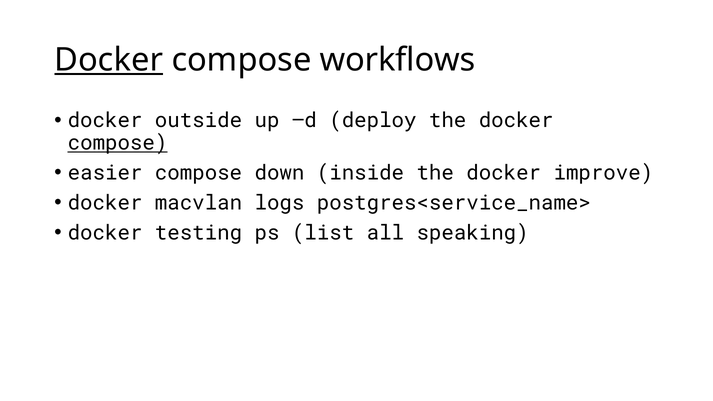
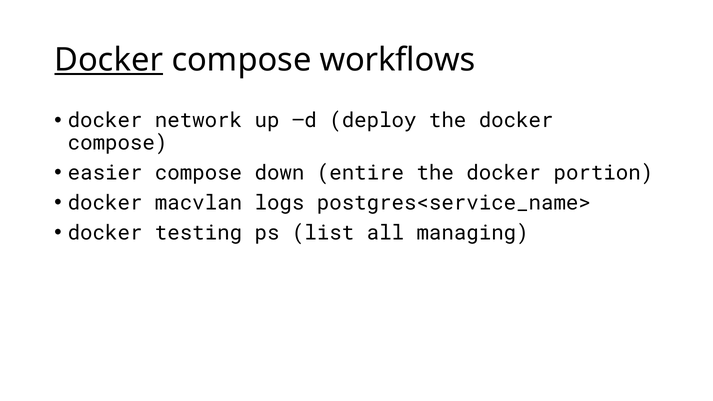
outside: outside -> network (198, 121)
compose underline: present -> none (118, 143)
inside: inside -> entire (360, 173)
improve: improve -> portion (603, 173)
speaking: speaking -> managing (473, 233)
